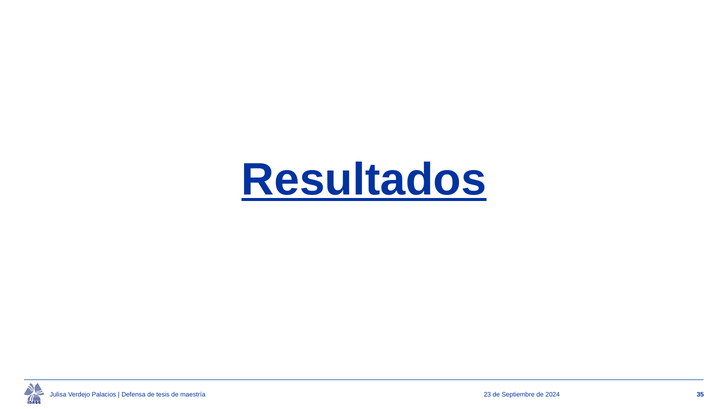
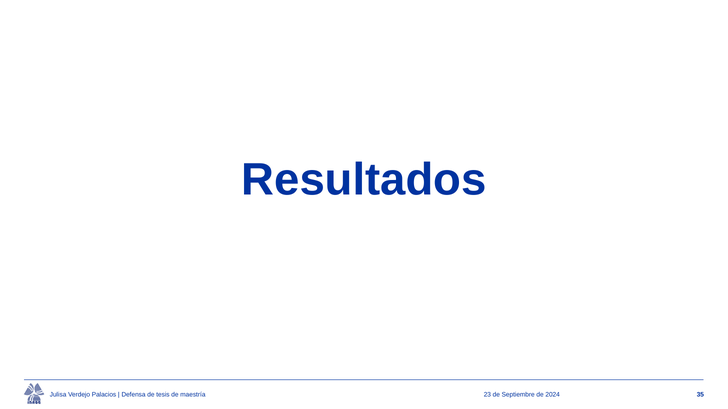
Resultados underline: present -> none (364, 180)
